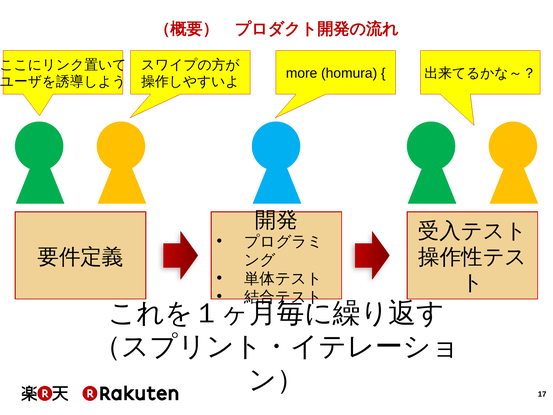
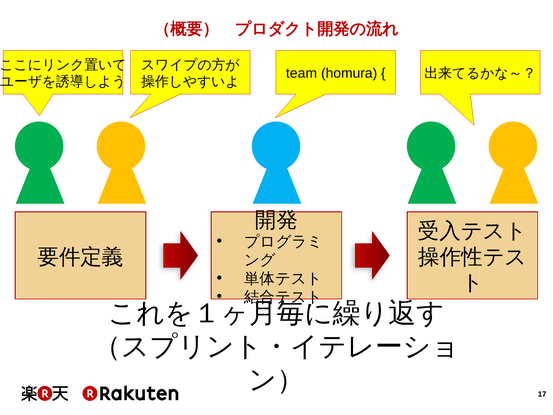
more: more -> team (301, 73)
